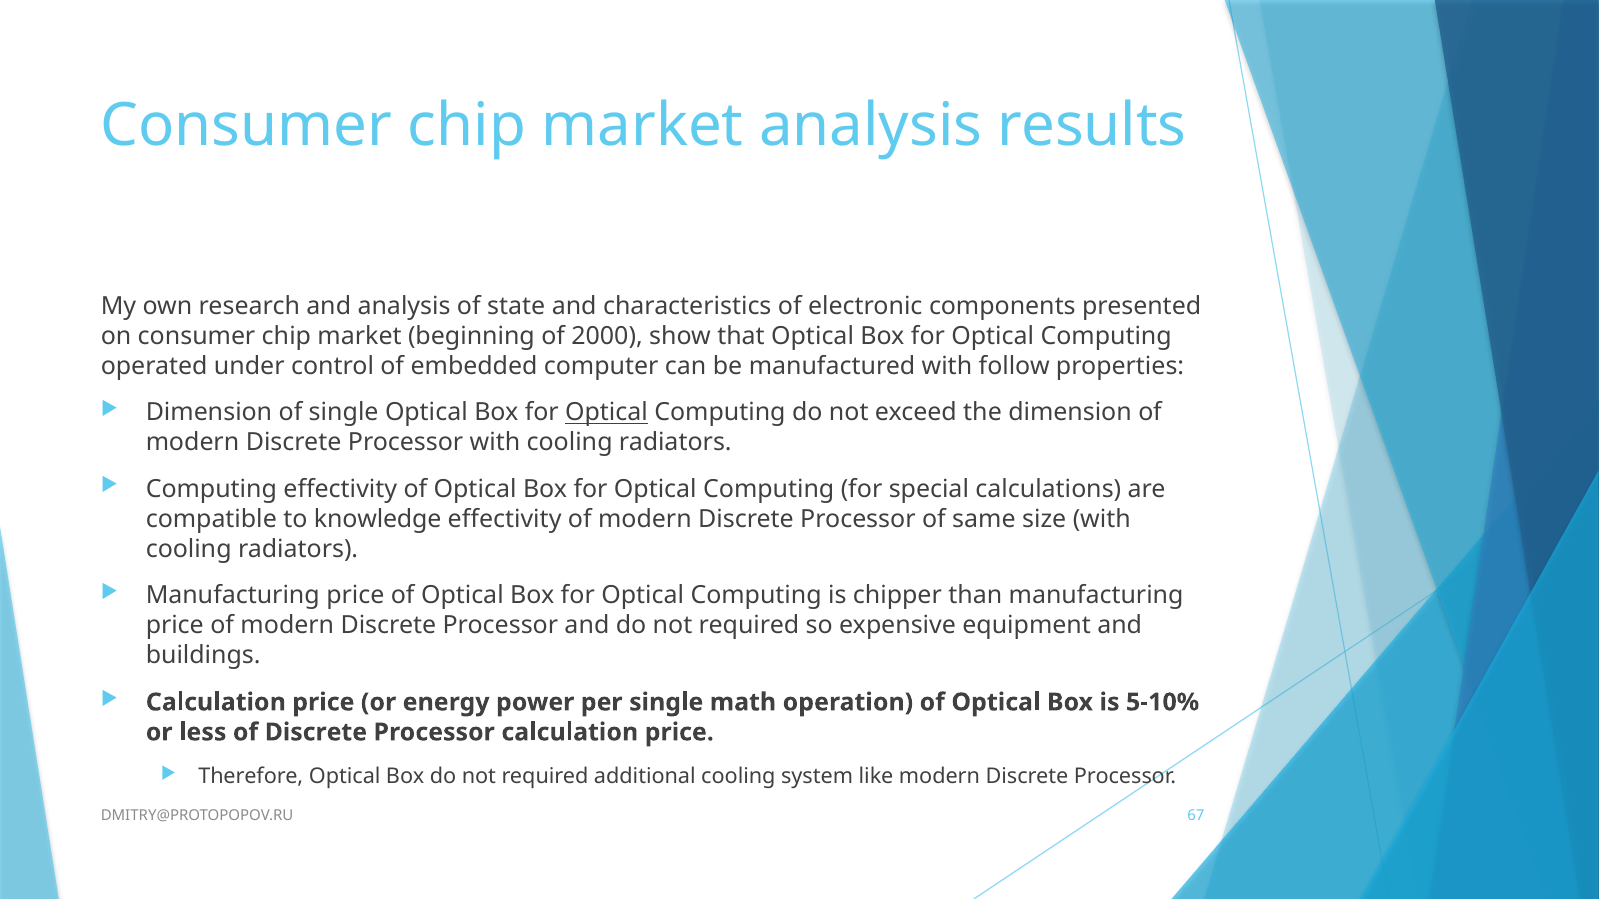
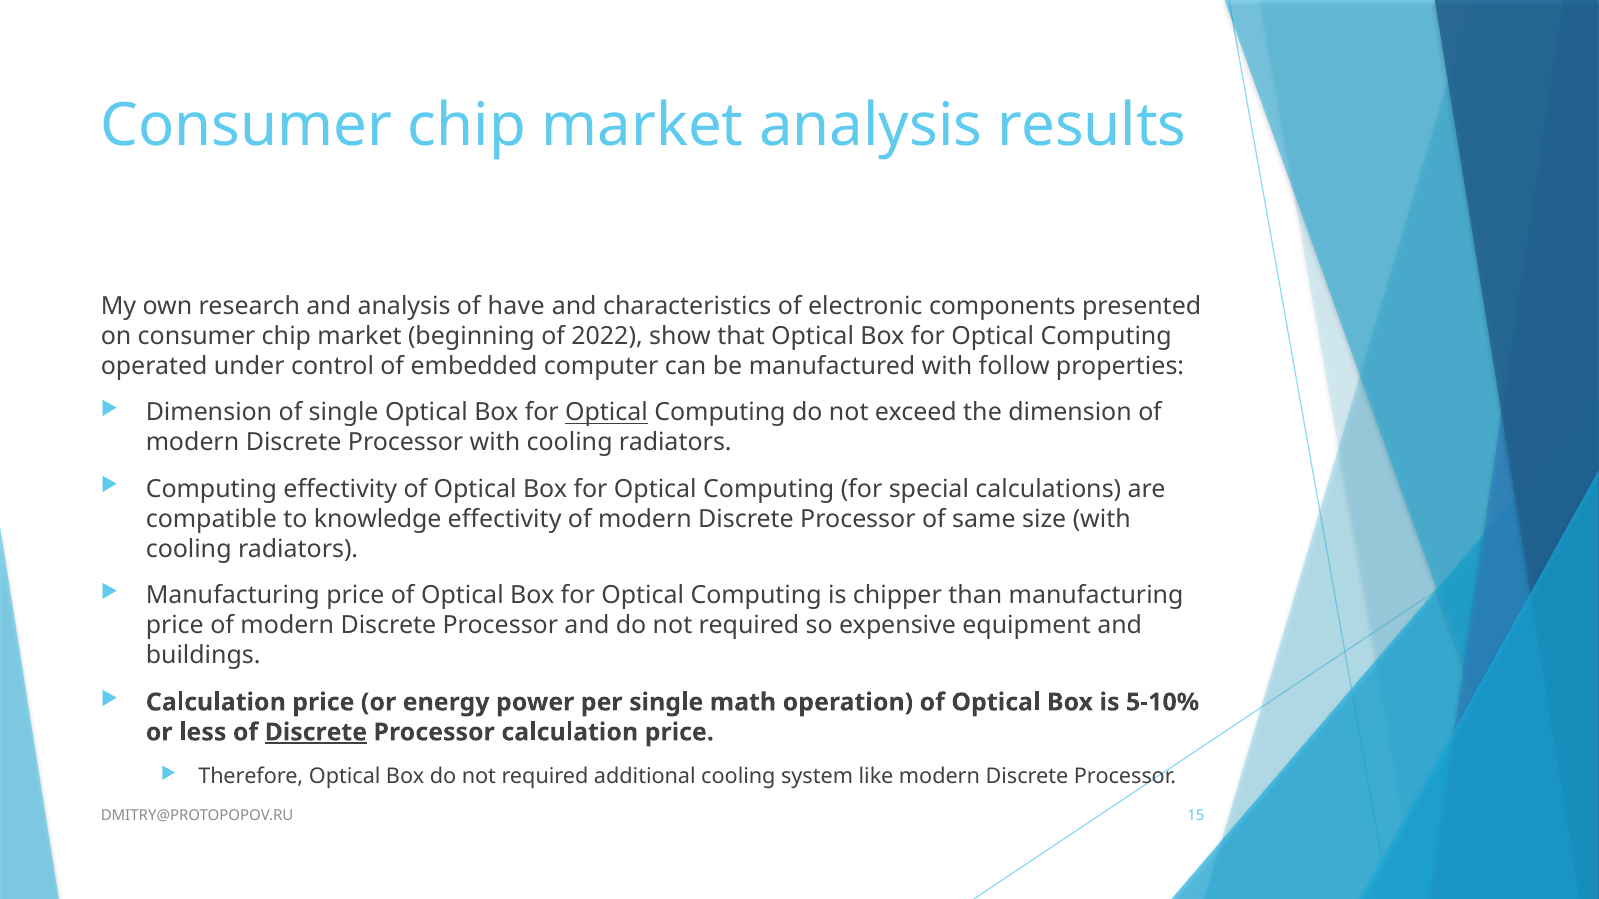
state: state -> have (516, 306)
2000: 2000 -> 2022 (607, 336)
Discrete underline: none -> present (316, 733)
67: 67 -> 15 (1196, 816)
